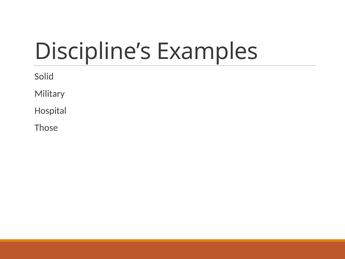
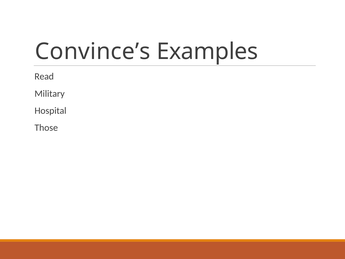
Discipline’s: Discipline’s -> Convince’s (93, 52)
Solid: Solid -> Read (44, 76)
